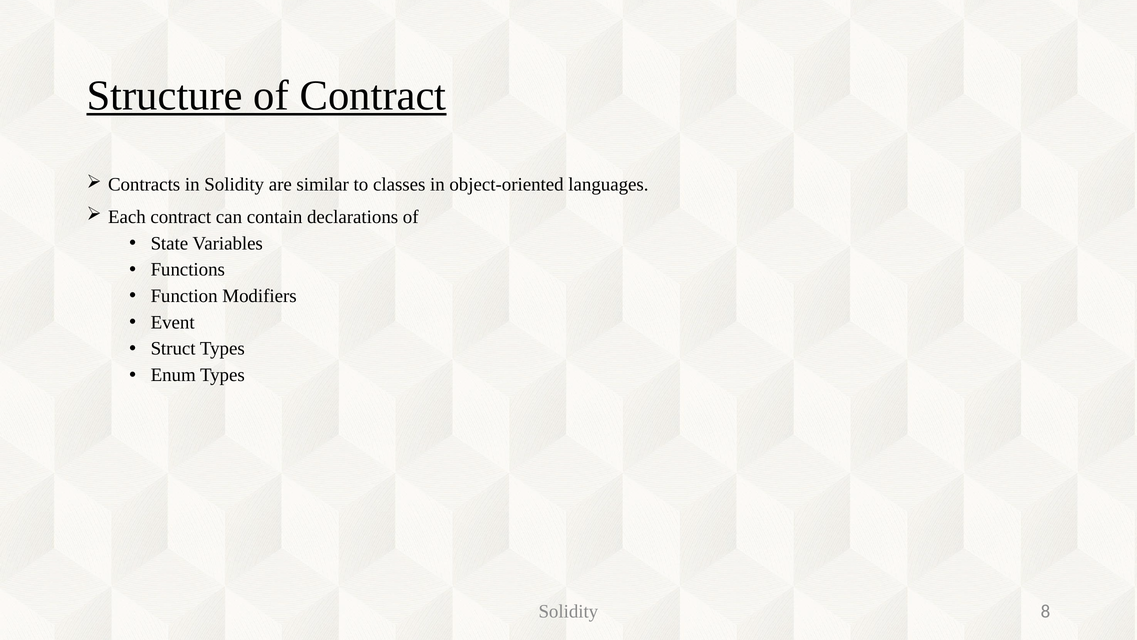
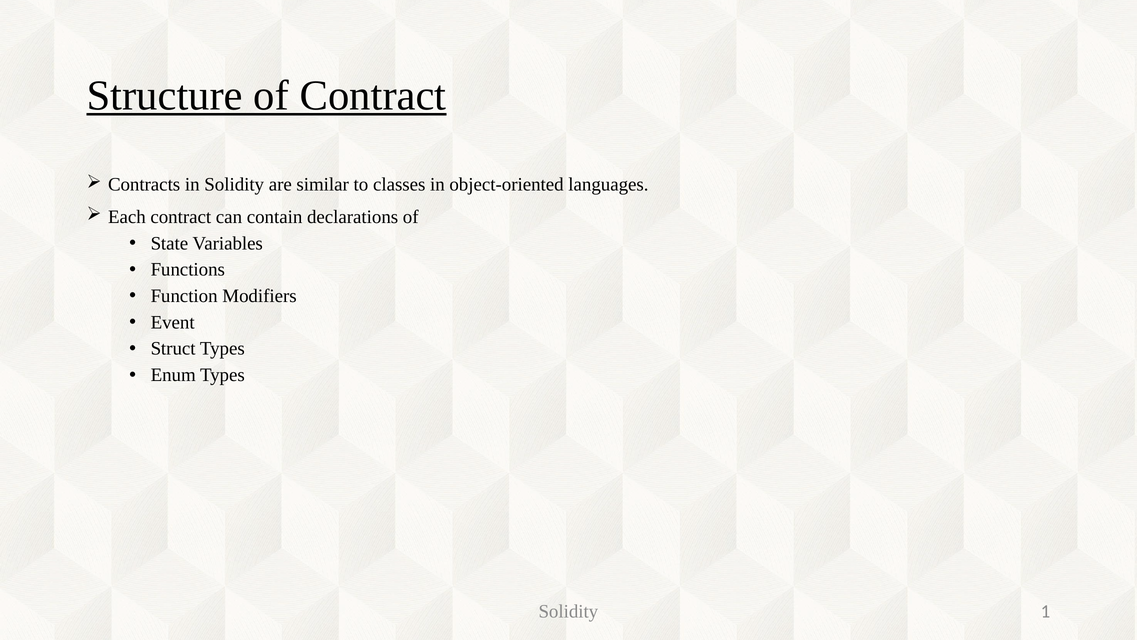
8: 8 -> 1 (1046, 611)
